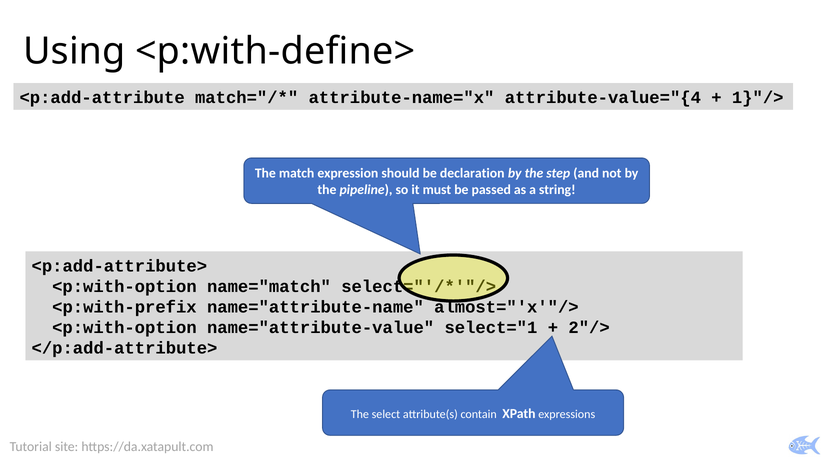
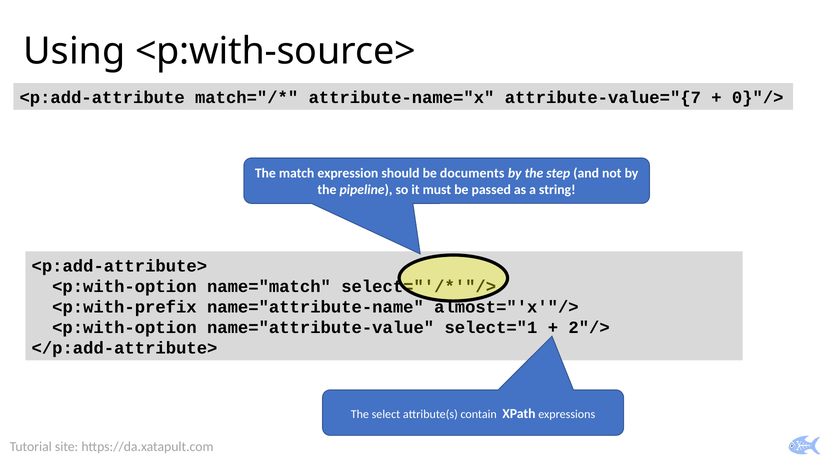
<p:with-define>: <p:with-define> -> <p:with-source> (276, 51)
attribute-value="{4: attribute-value="{4 -> attribute-value="{7 (603, 98)
1}"/>: 1}"/> -> 0}"/> (758, 98)
declaration: declaration -> documents (472, 174)
